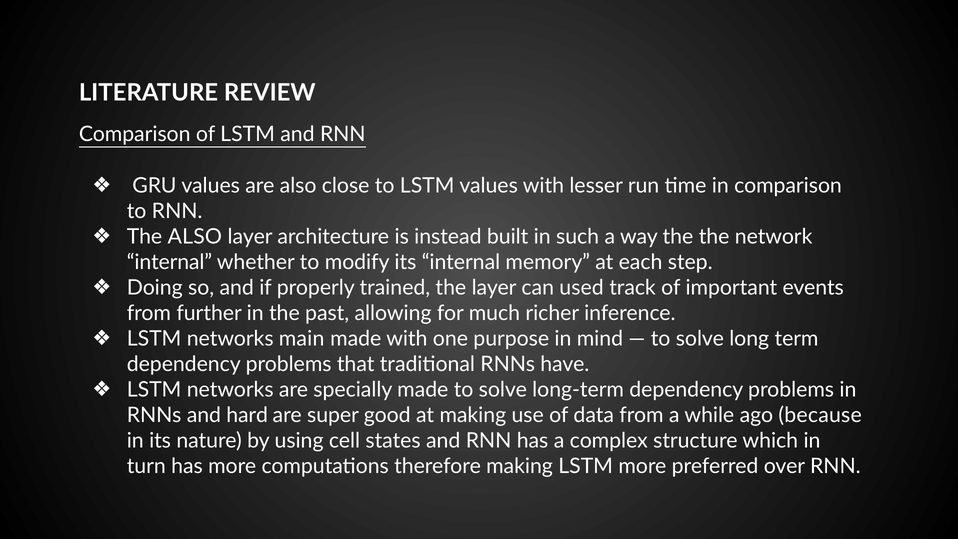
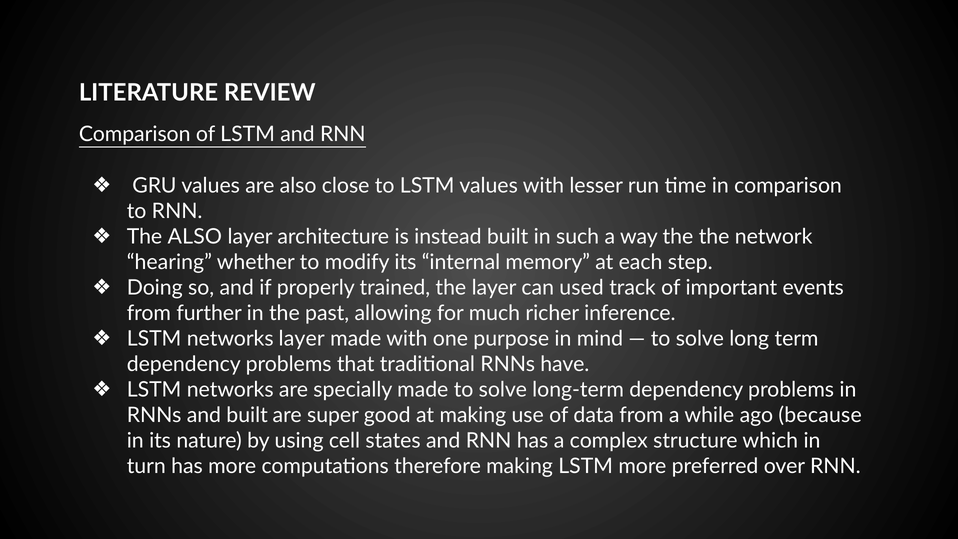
internal: internal -> hearing (169, 262)
networks main: main -> layer (302, 339)
and hard: hard -> built (247, 415)
